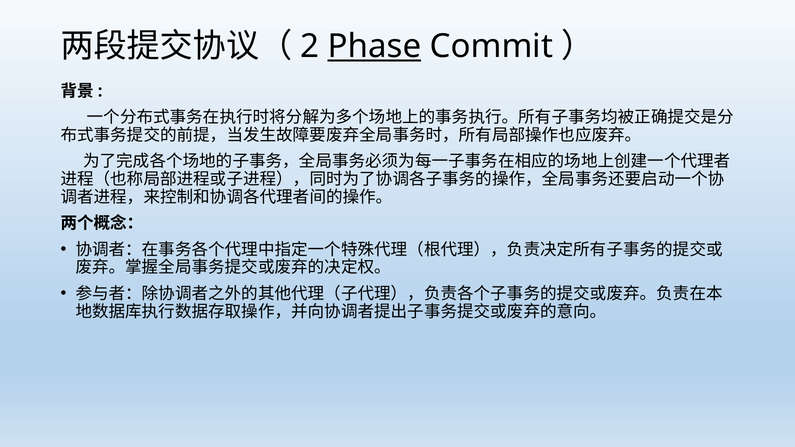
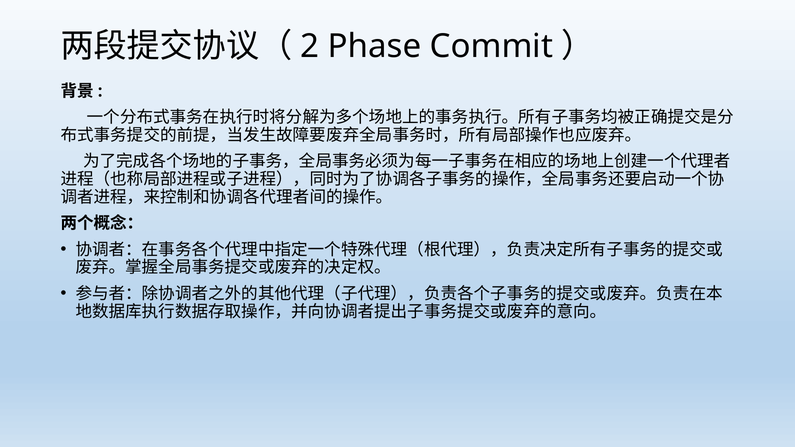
Phase underline: present -> none (374, 46)
